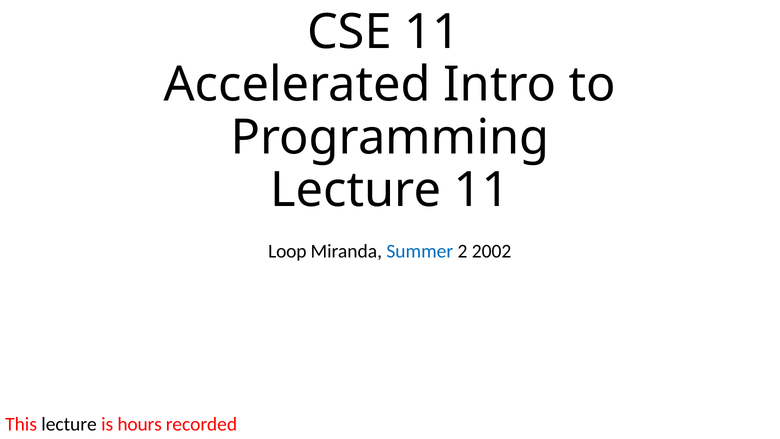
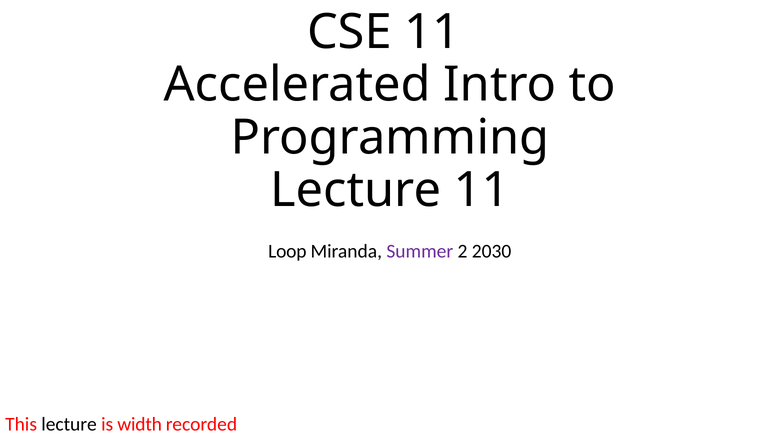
Summer colour: blue -> purple (420, 251)
2002: 2002 -> 2030 (492, 251)
hours: hours -> width (140, 424)
